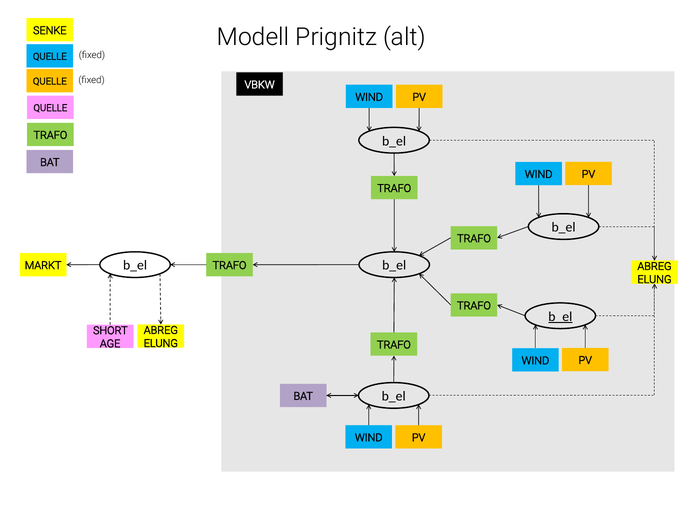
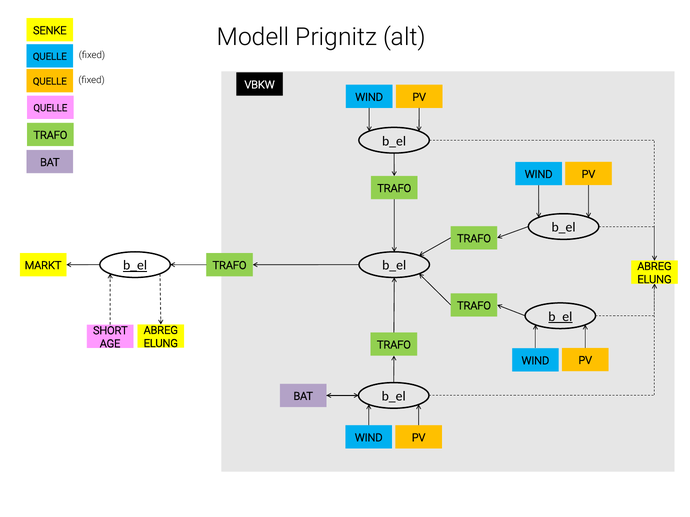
b_el underline: none -> present (135, 266)
